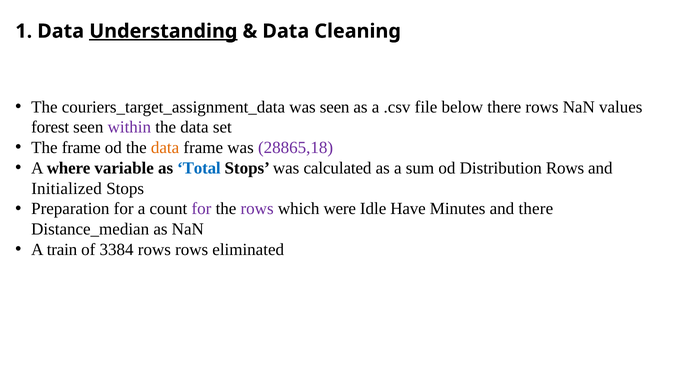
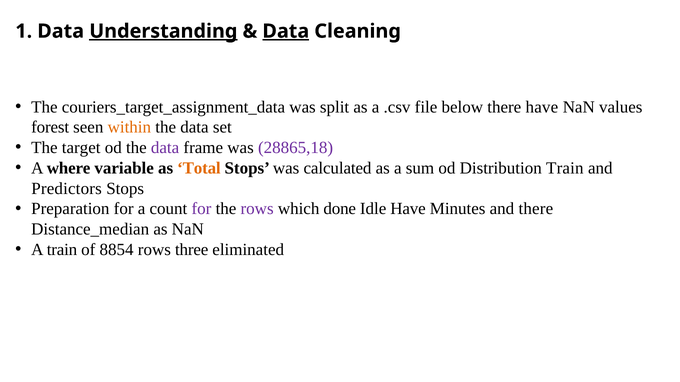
Data underline: none -> present (286, 31)
was seen: seen -> split (335, 107)
there rows: rows -> have (542, 107)
within colour: purple -> orange (129, 128)
The frame: frame -> target (81, 148)
data colour: orange -> purple (165, 148)
Total colour: blue -> orange (199, 168)
Distribution Rows: Rows -> Train (565, 168)
Initialized: Initialized -> Predictors (67, 189)
were: were -> done (340, 209)
3384: 3384 -> 8854 (117, 250)
rows rows: rows -> three (192, 250)
